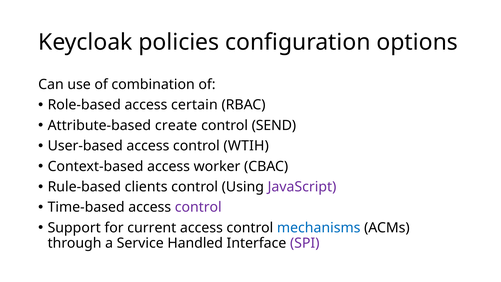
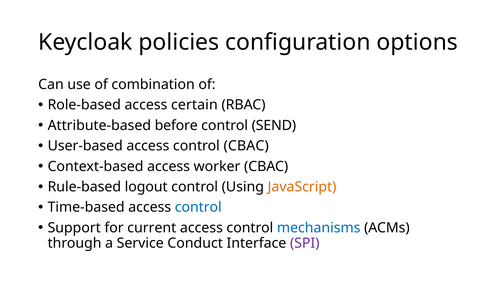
create: create -> before (176, 125)
control WTIH: WTIH -> CBAC (246, 146)
clients: clients -> logout (146, 187)
JavaScript colour: purple -> orange (302, 187)
control colour: purple -> blue (198, 207)
Handled: Handled -> Conduct (195, 243)
